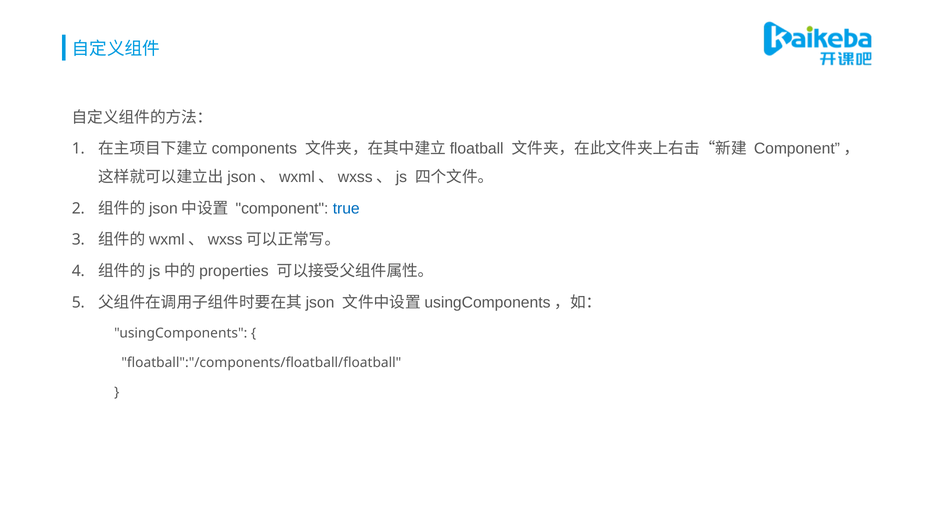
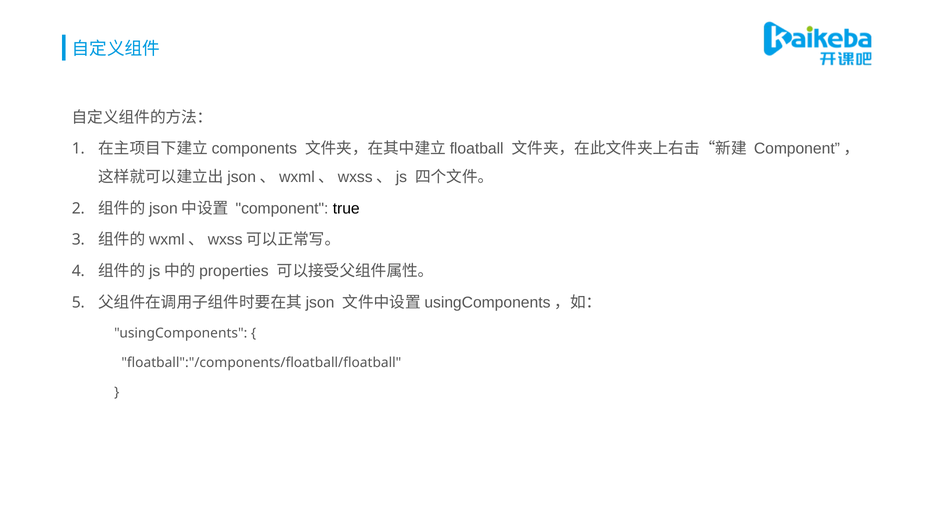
true colour: blue -> black (346, 208)
